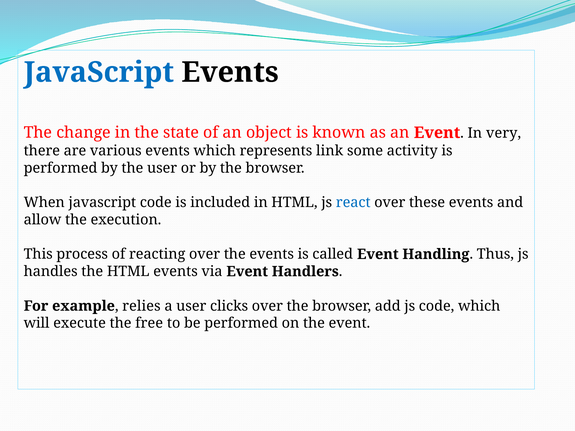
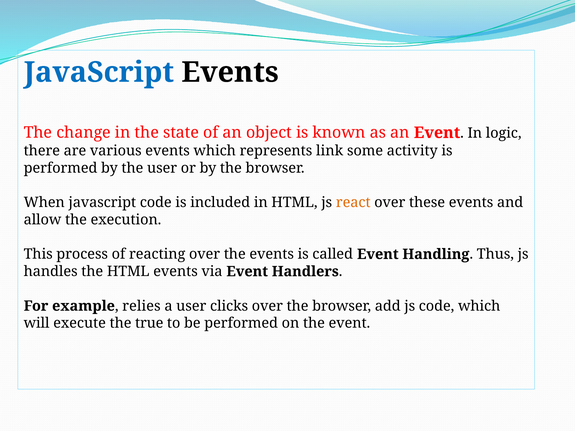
very: very -> logic (504, 133)
react colour: blue -> orange (353, 203)
free: free -> true (149, 323)
